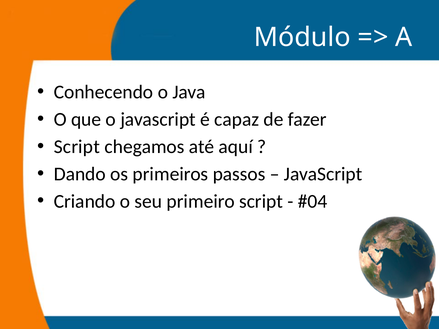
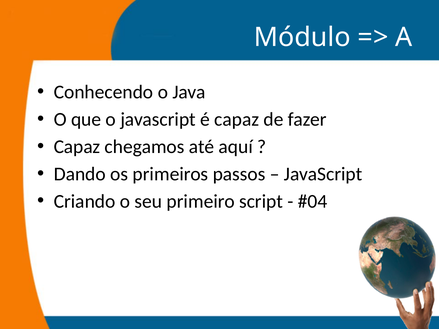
Script: Script -> Capaz (77, 147)
